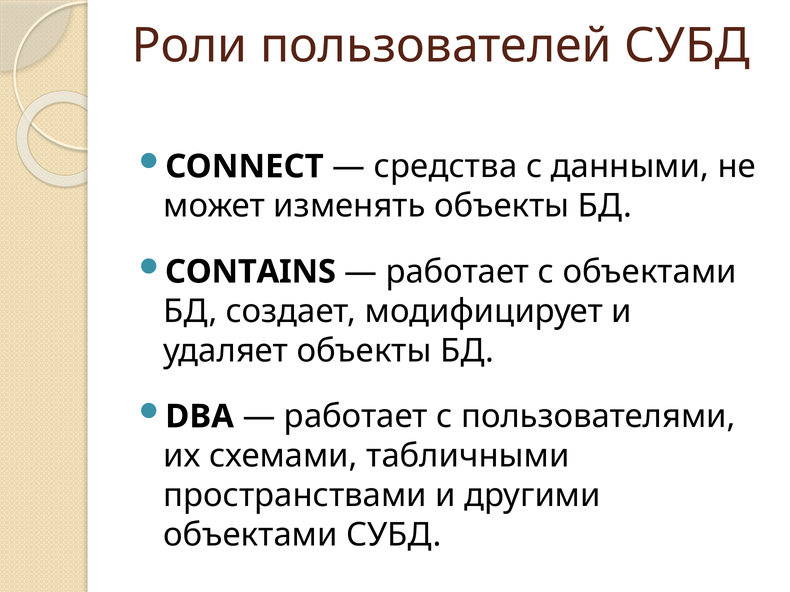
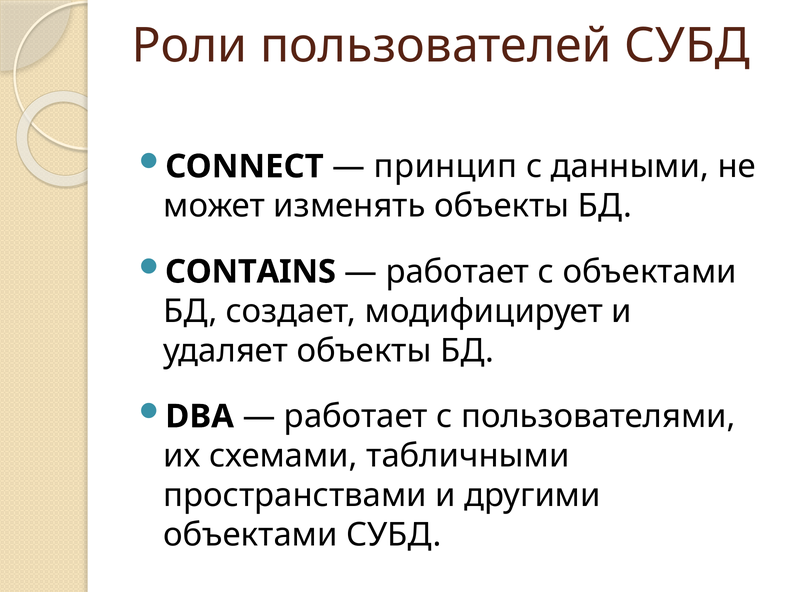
средства: средства -> принцип (445, 167)
